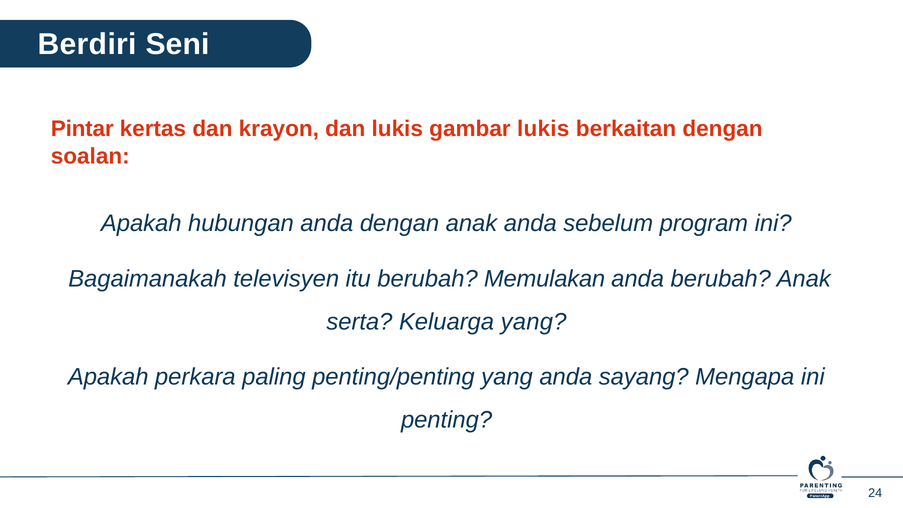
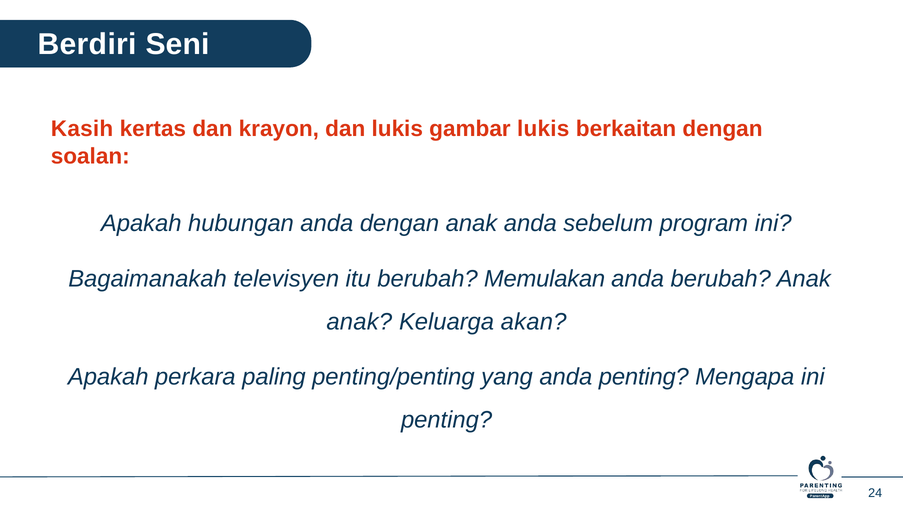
Pintar: Pintar -> Kasih (82, 129)
serta: serta -> anak (359, 322)
Keluarga yang: yang -> akan (534, 322)
anda sayang: sayang -> penting (644, 377)
